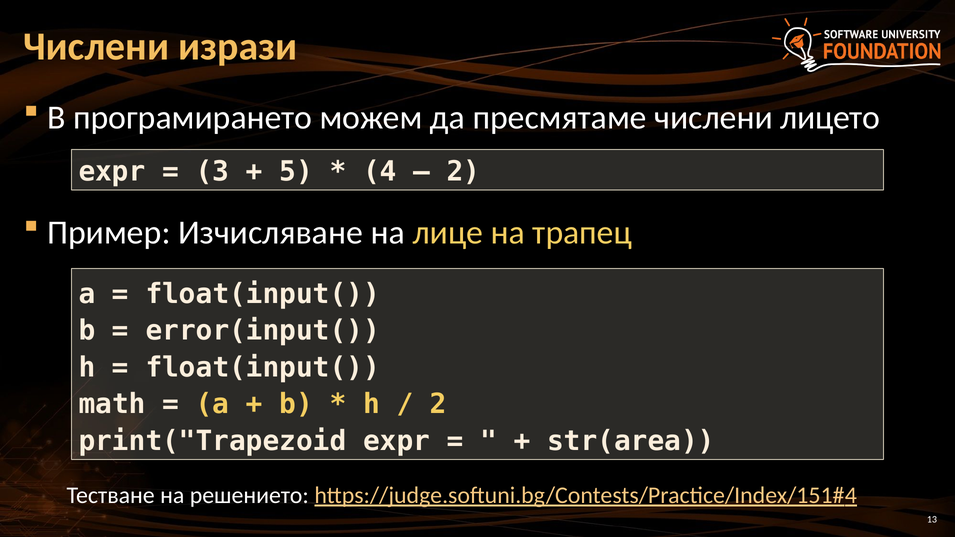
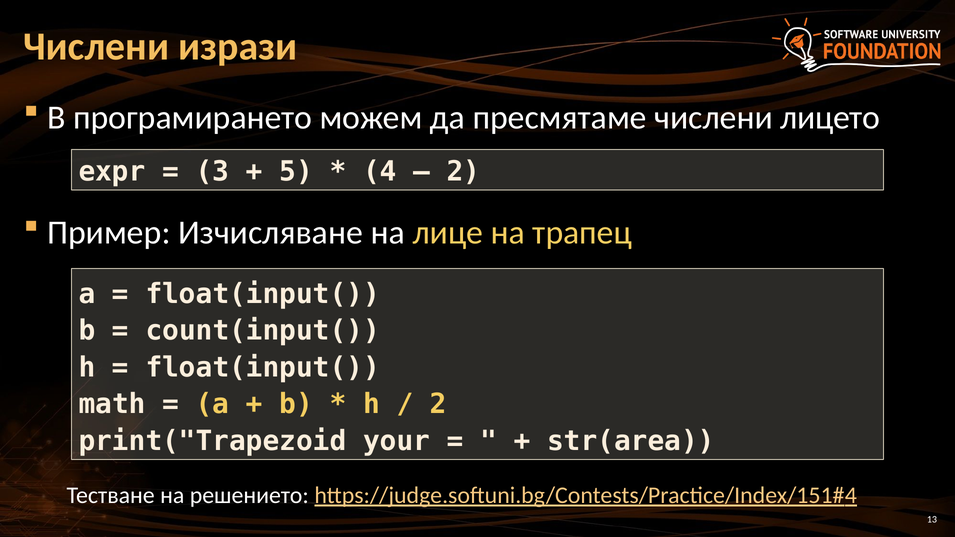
error(input(: error(input( -> count(input( (263, 331)
print("Trapezoid expr: expr -> your (397, 441)
